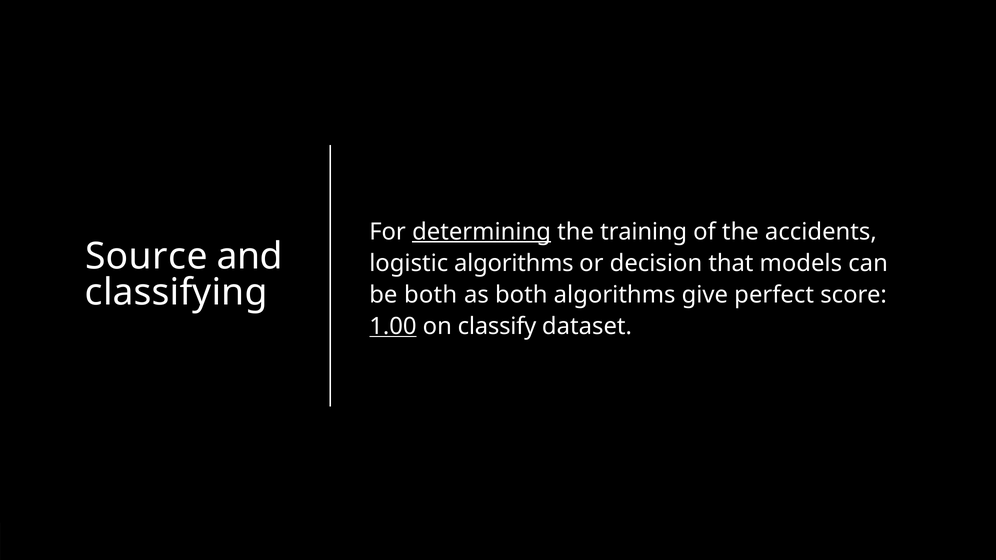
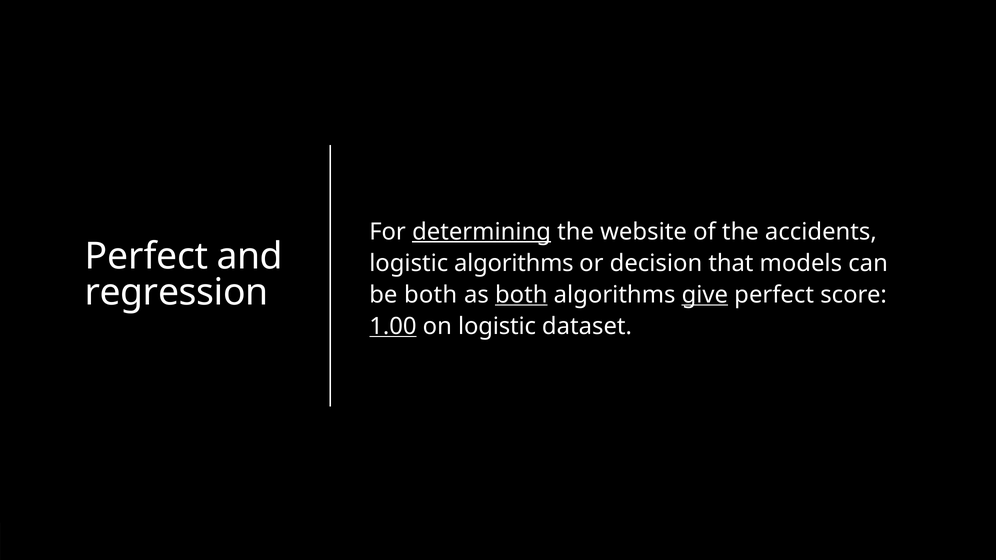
training: training -> website (644, 232)
Source: Source -> Perfect (147, 256)
classifying: classifying -> regression (176, 292)
both underline: none -> present (521, 295)
give underline: none -> present (705, 295)
on classify: classify -> logistic (497, 326)
